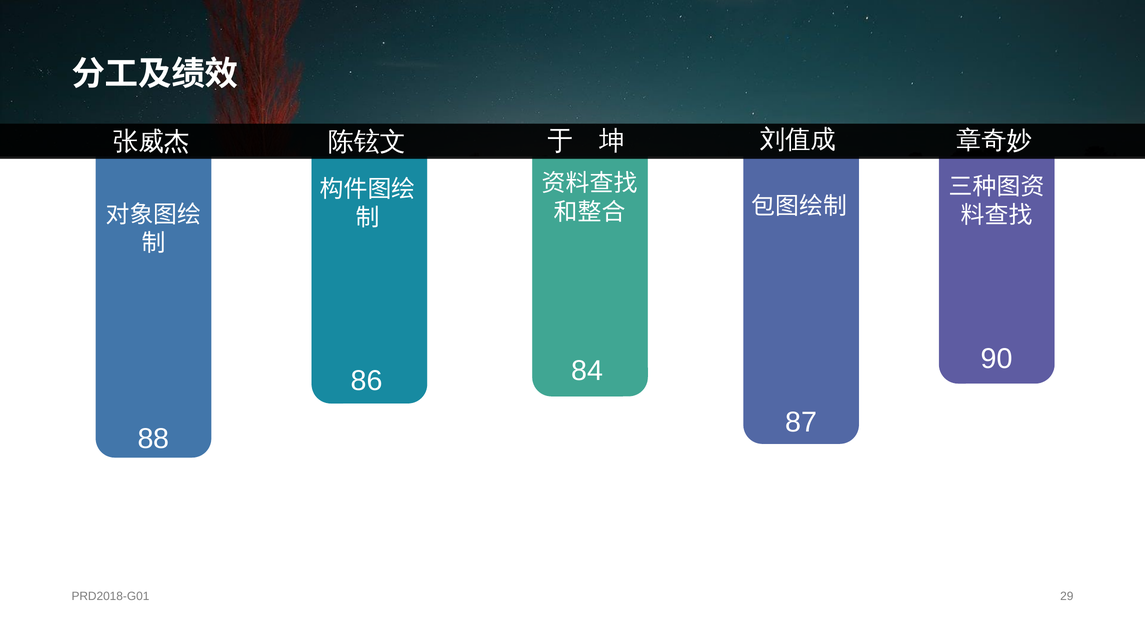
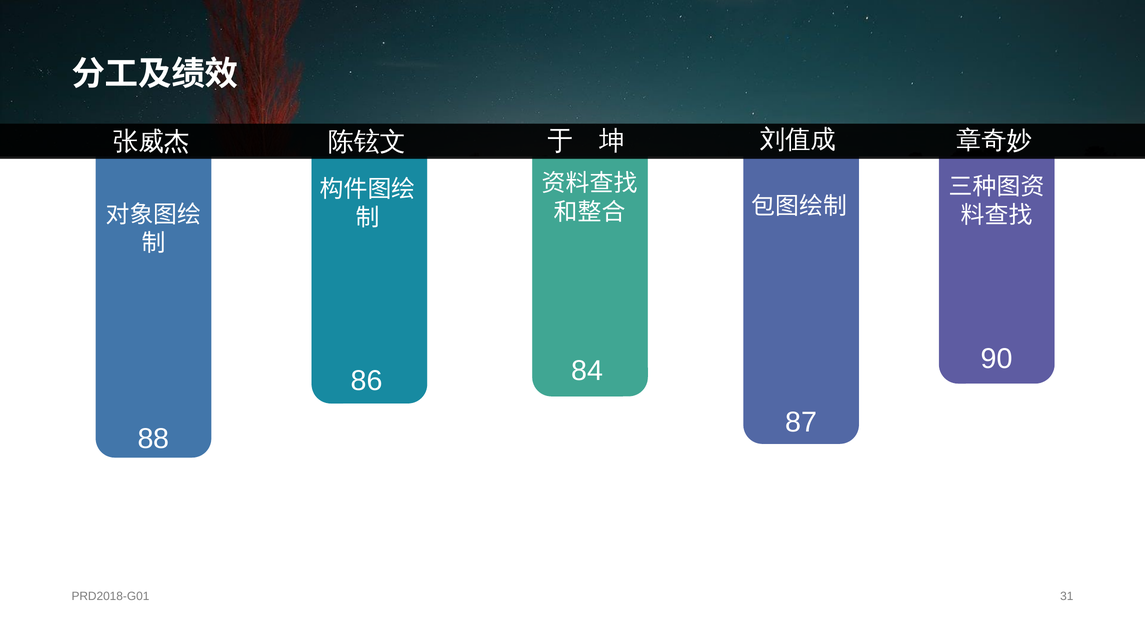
29: 29 -> 31 (1067, 597)
